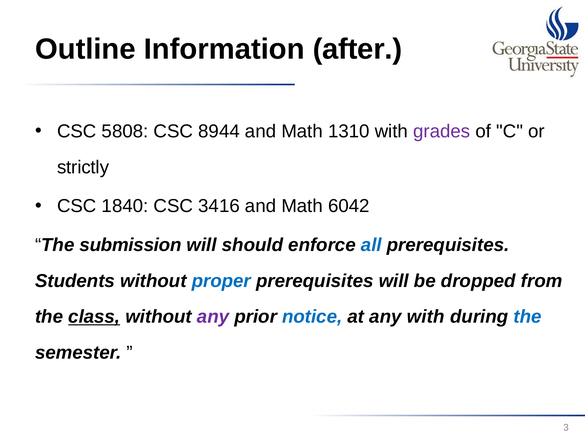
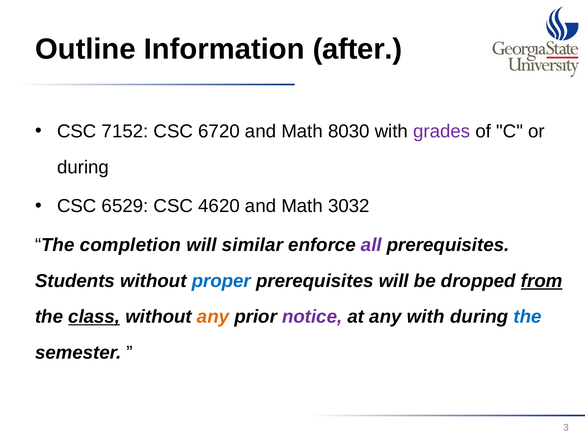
5808: 5808 -> 7152 (125, 131)
8944: 8944 -> 6720 (219, 131)
1310: 1310 -> 8030 (349, 131)
strictly: strictly -> during (83, 167)
1840: 1840 -> 6529 (125, 206)
3416: 3416 -> 4620 (219, 206)
6042: 6042 -> 3032 (349, 206)
submission: submission -> completion (130, 245)
should: should -> similar (252, 245)
all colour: blue -> purple (371, 245)
from underline: none -> present (542, 281)
any colour: purple -> orange (213, 317)
notice colour: blue -> purple (312, 317)
